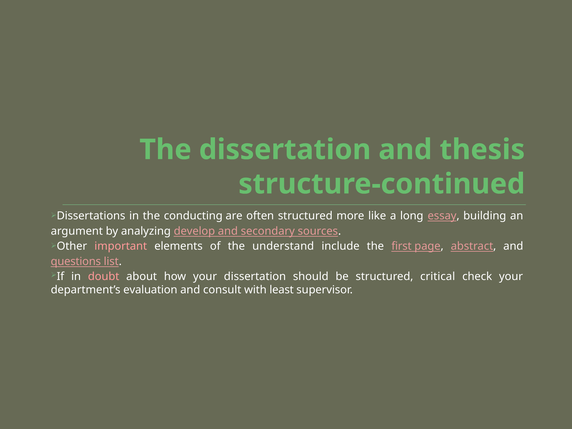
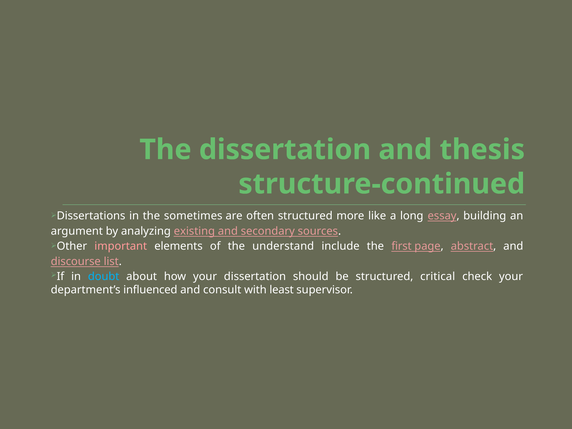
conducting: conducting -> sometimes (193, 216)
develop: develop -> existing (194, 231)
questions: questions -> discourse (76, 261)
doubt colour: pink -> light blue (104, 277)
evaluation: evaluation -> influenced (150, 290)
